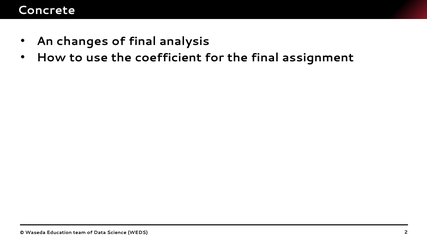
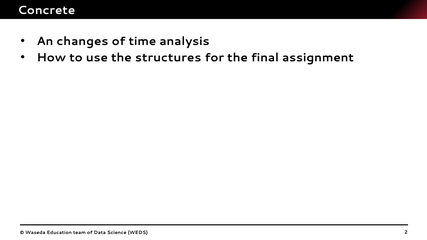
of final: final -> time (142, 41)
coefficient: coefficient -> structures (168, 58)
